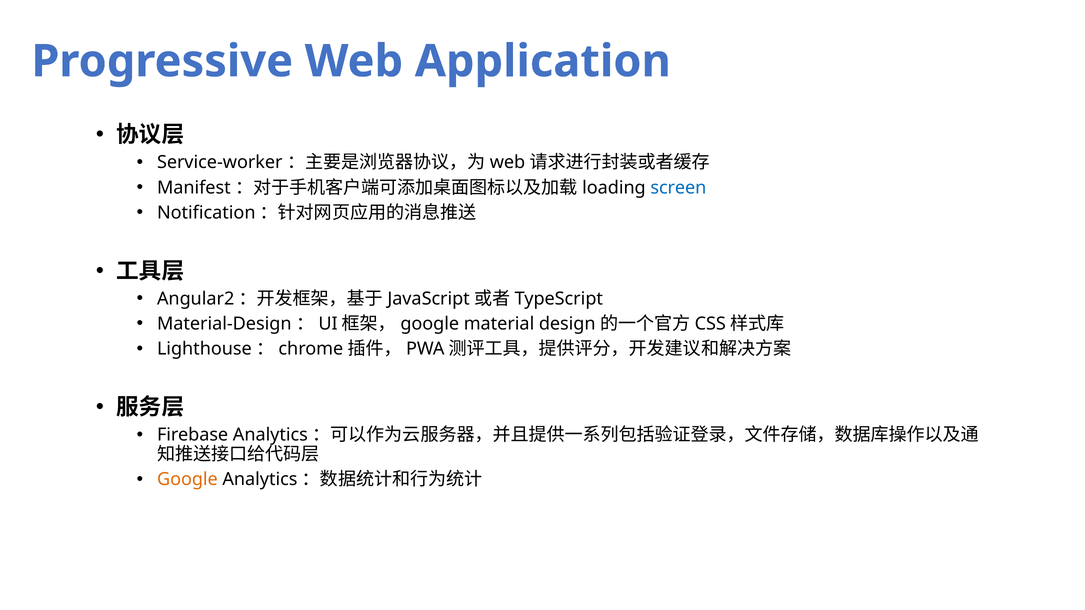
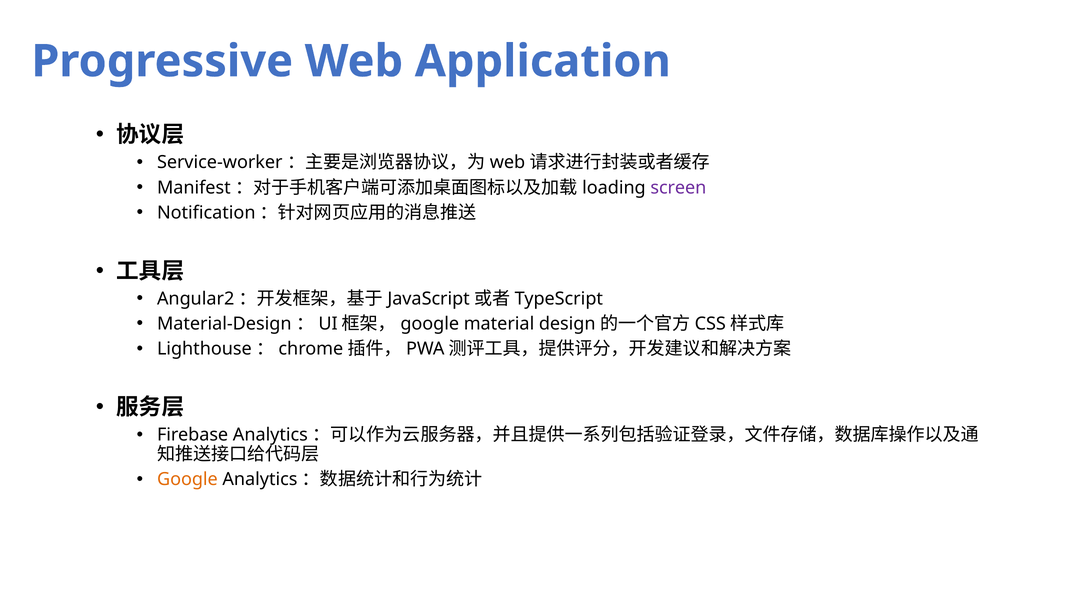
screen colour: blue -> purple (678, 188)
